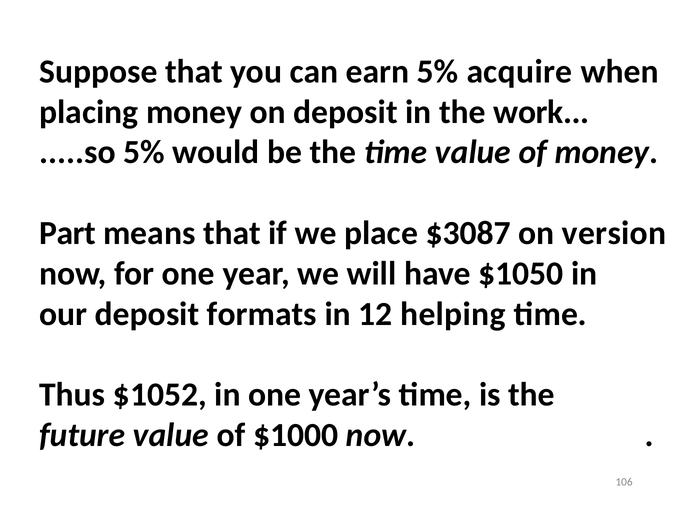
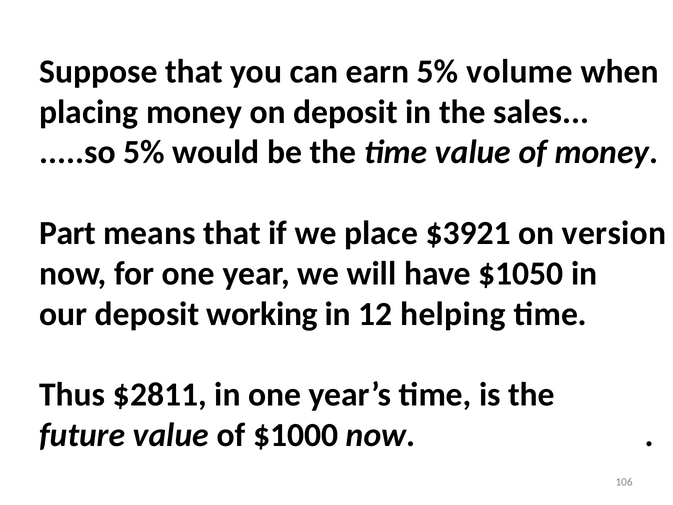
acquire: acquire -> volume (519, 72)
work: work -> sales (541, 112)
$3087: $3087 -> $3921 (468, 233)
formats: formats -> working (262, 314)
$1052: $1052 -> $2811 (160, 395)
